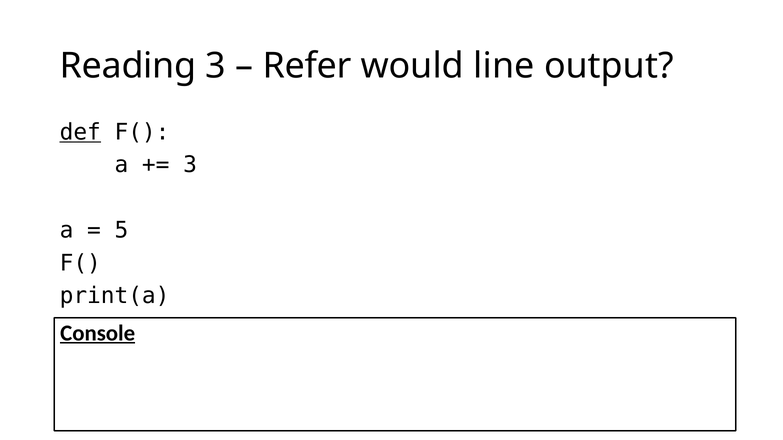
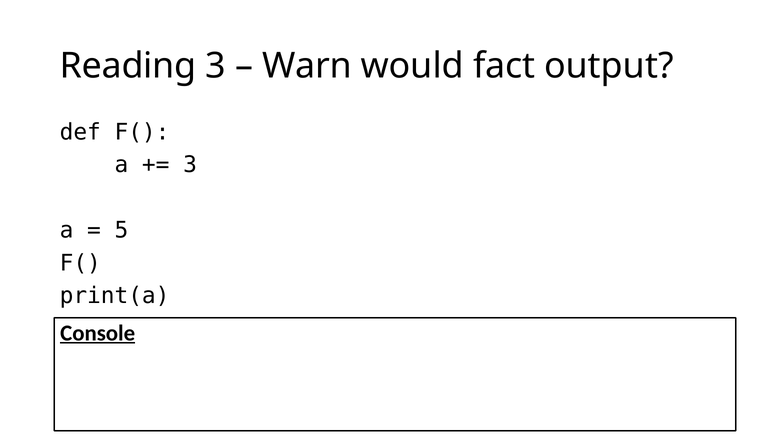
Refer: Refer -> Warn (307, 66)
line: line -> fact (504, 66)
def underline: present -> none (80, 132)
